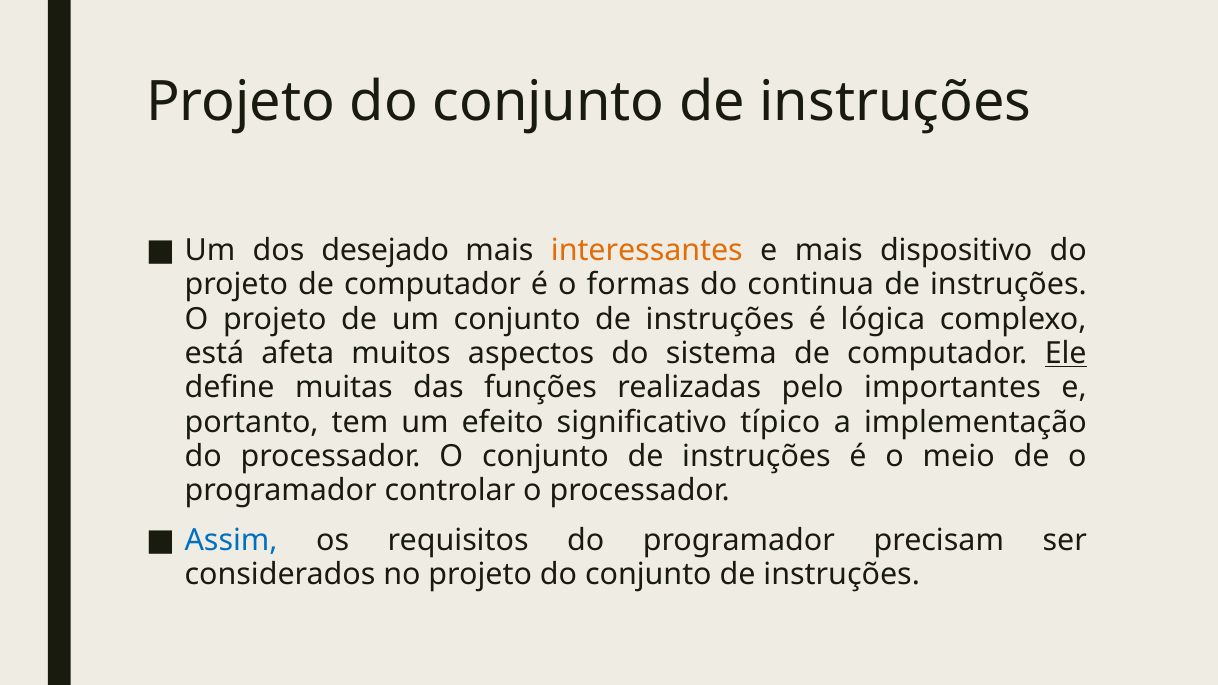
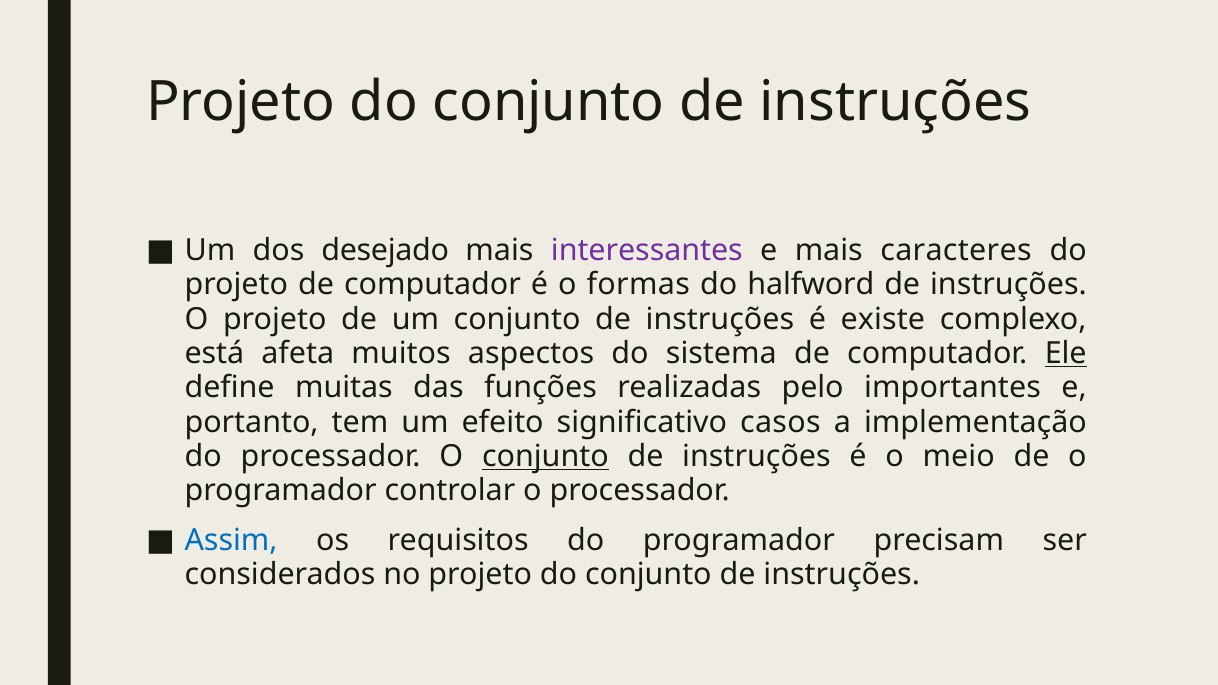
interessantes colour: orange -> purple (647, 250)
dispositivo: dispositivo -> caracteres (956, 250)
continua: continua -> halfword (811, 285)
lógica: lógica -> existe (883, 319)
típico: típico -> casos (780, 422)
conjunto underline: none -> present (545, 456)
